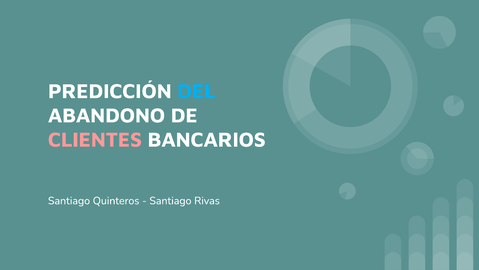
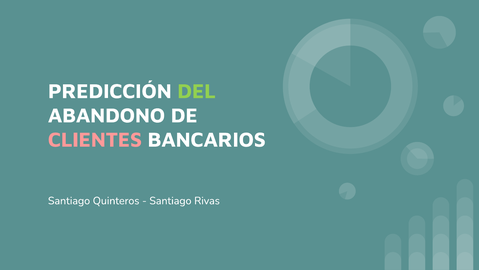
DEL colour: light blue -> light green (196, 91)
